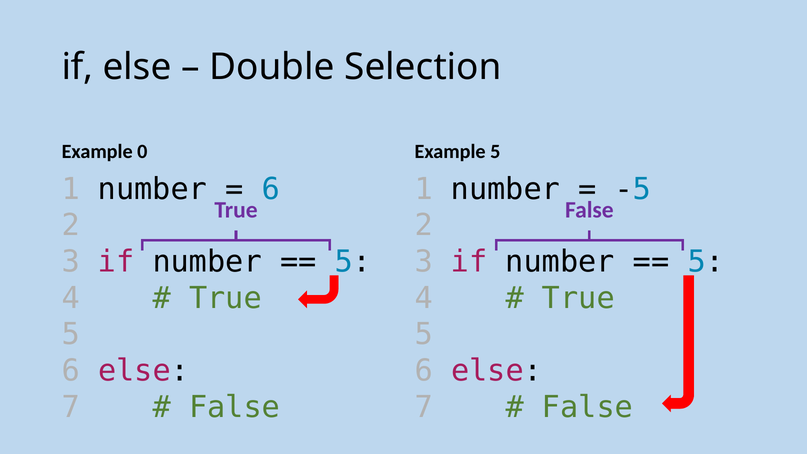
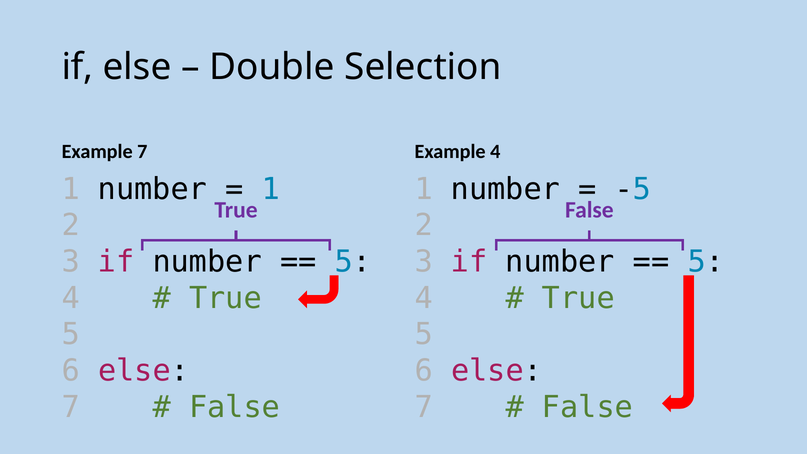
Example 0: 0 -> 7 (142, 152)
Example 5: 5 -> 4 (495, 152)
6: 6 -> 1 (271, 189)
